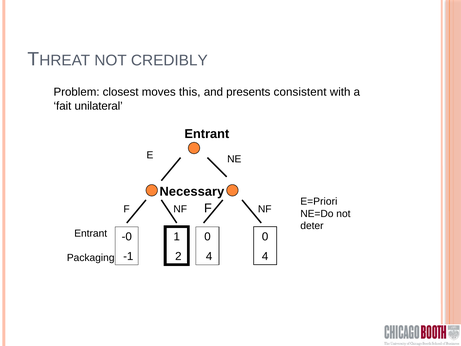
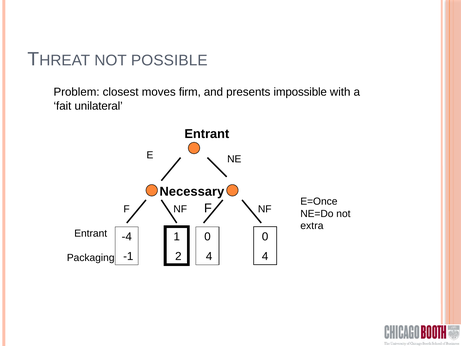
CREDIBLY: CREDIBLY -> POSSIBLE (169, 60)
this: this -> firm (190, 92)
consistent: consistent -> impossible (300, 92)
E=Priori: E=Priori -> E=Once (319, 201)
deter: deter -> extra (312, 226)
-0: -0 -> -4 (127, 237)
